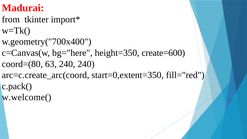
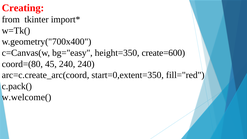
Madurai: Madurai -> Creating (23, 8)
bg="here: bg="here -> bg="easy (72, 53)
63: 63 -> 45 (51, 64)
